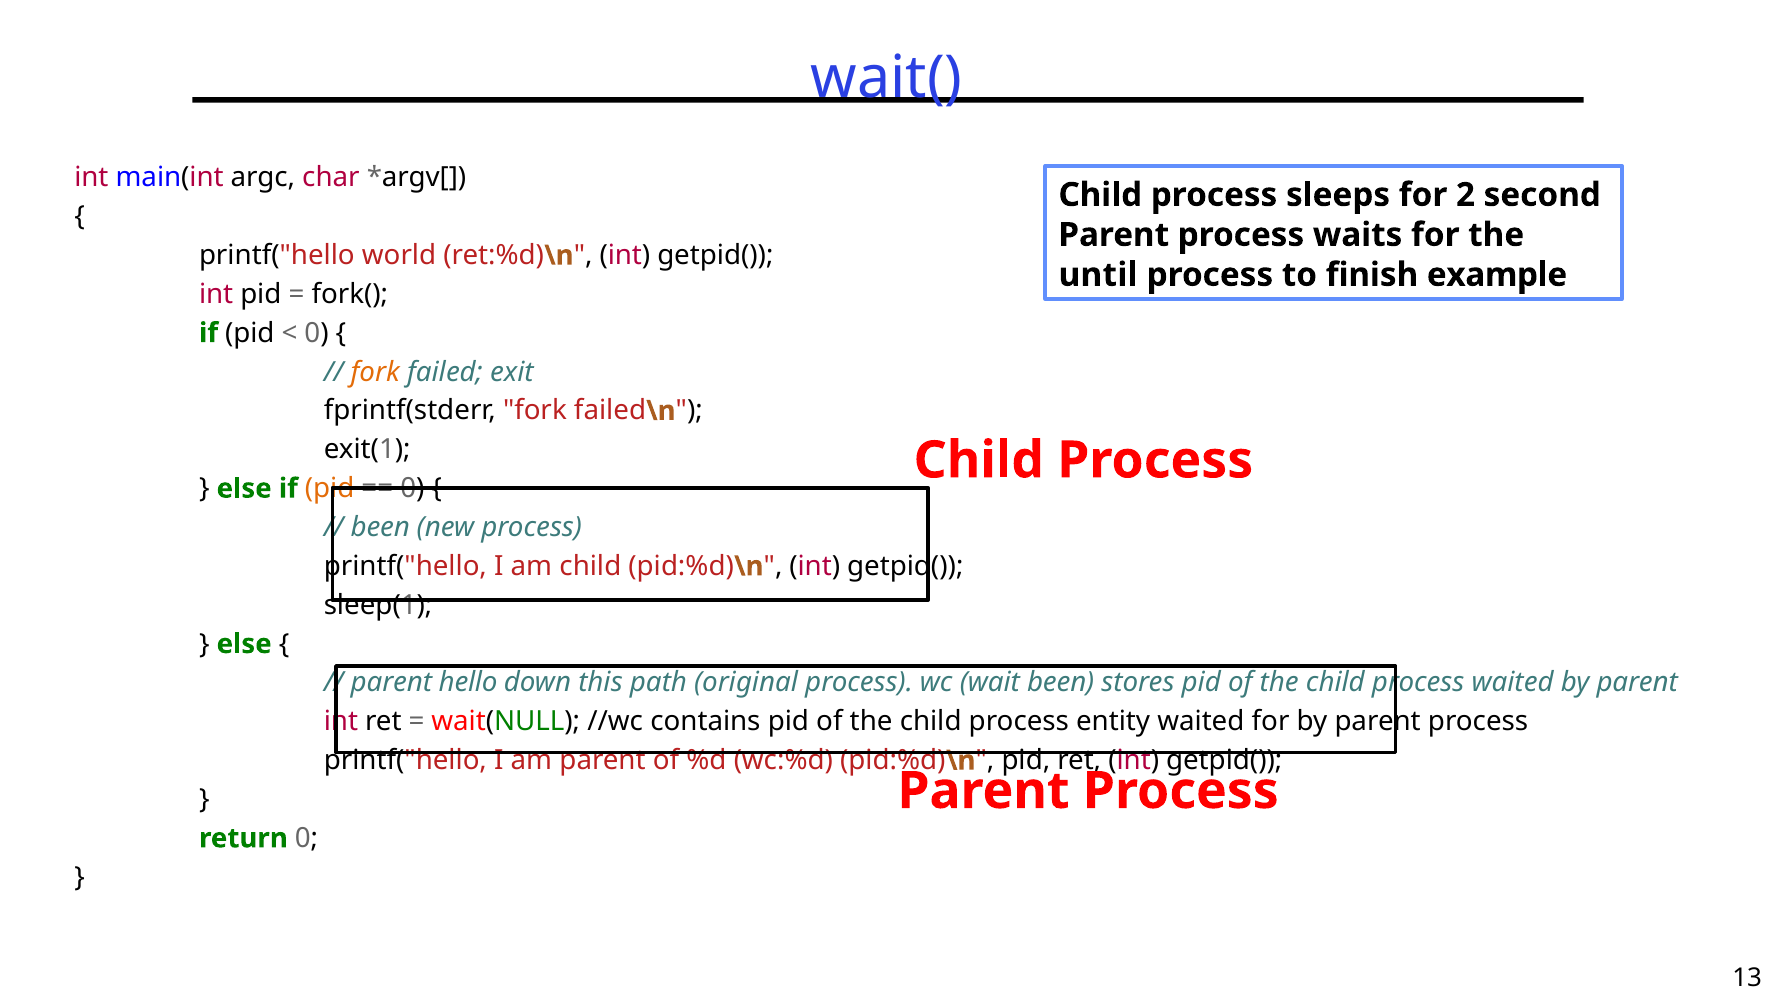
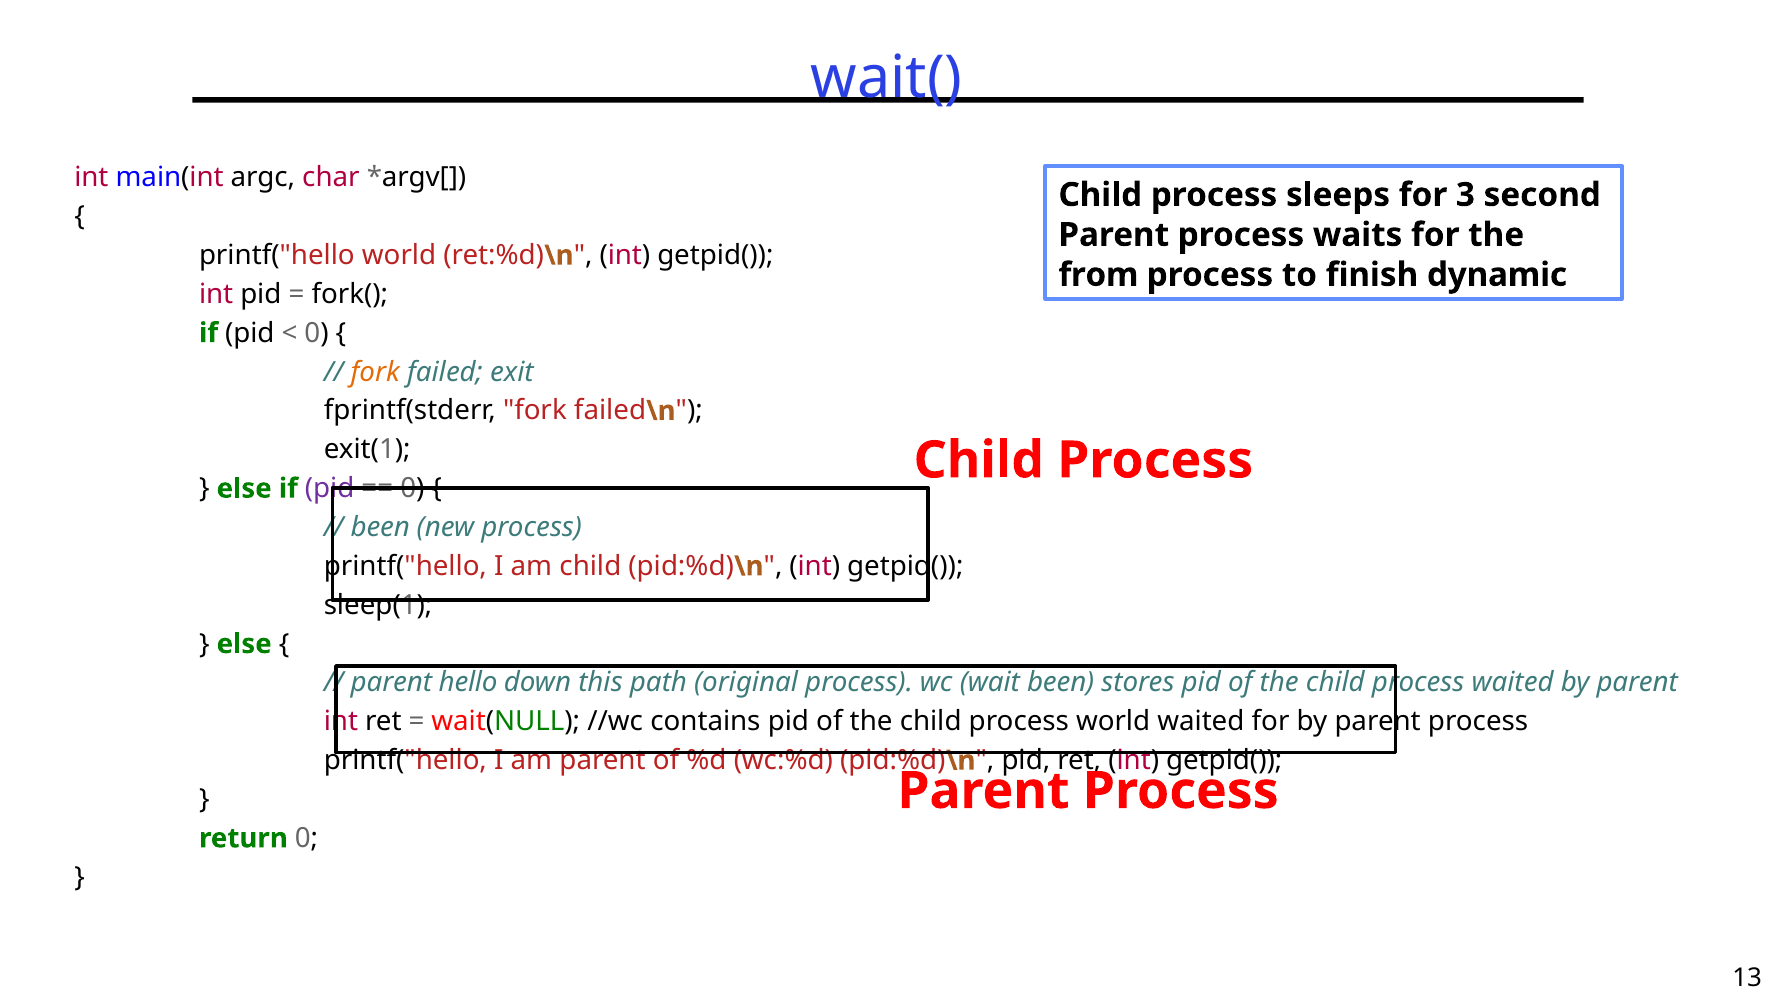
2: 2 -> 3 (1465, 195)
until: until -> from (1098, 275)
example: example -> dynamic (1497, 275)
pid colour: orange -> purple (330, 489)
process entity: entity -> world (1113, 722)
